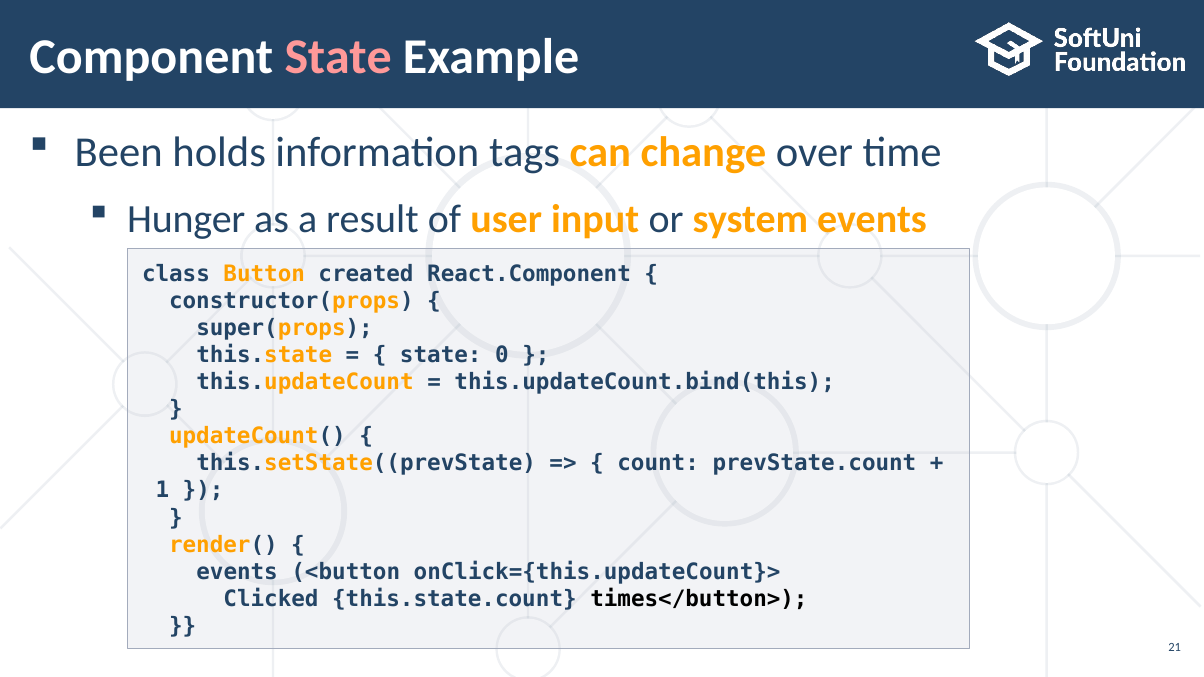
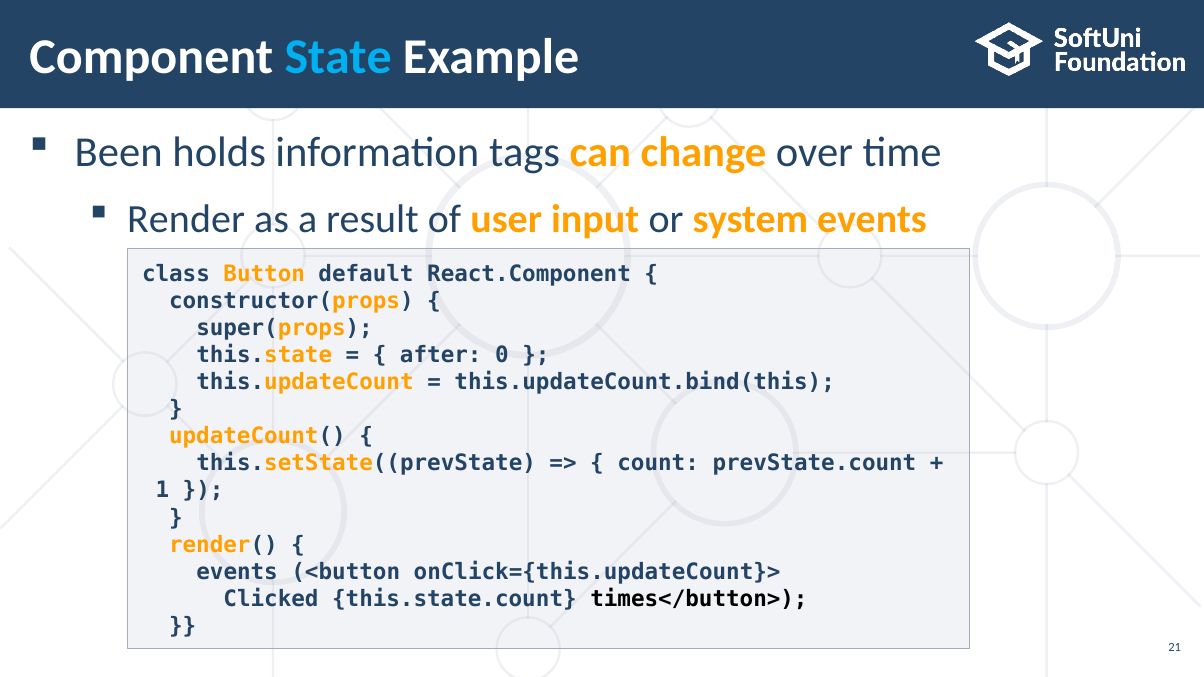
State colour: pink -> light blue (338, 57)
Hunger: Hunger -> Render (186, 220)
created: created -> default (366, 274)
state: state -> after (441, 355)
